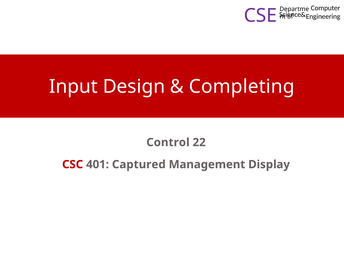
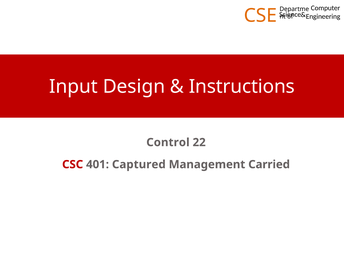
CSE colour: purple -> orange (260, 16)
Completing: Completing -> Instructions (242, 87)
Display: Display -> Carried (269, 164)
